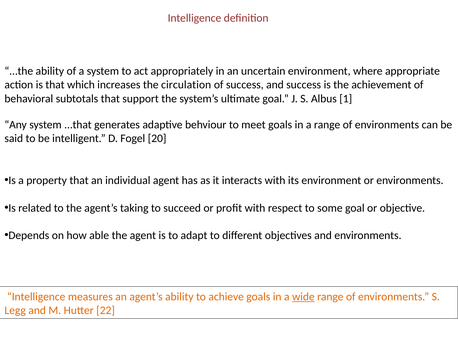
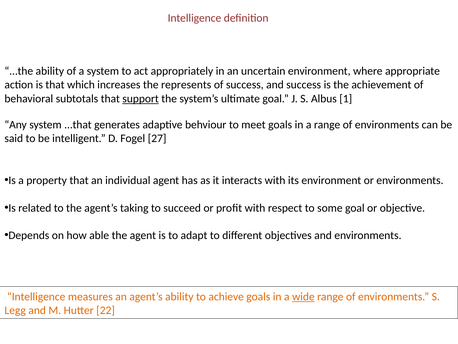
circulation: circulation -> represents (186, 85)
support underline: none -> present (141, 98)
20: 20 -> 27 (157, 138)
